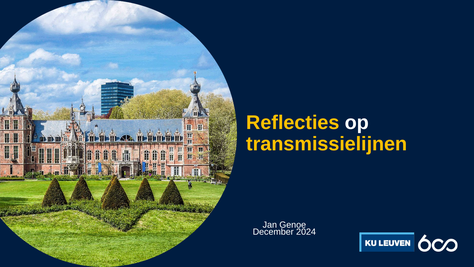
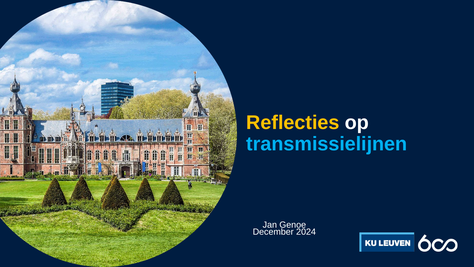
transmissielijnen colour: yellow -> light blue (327, 144)
